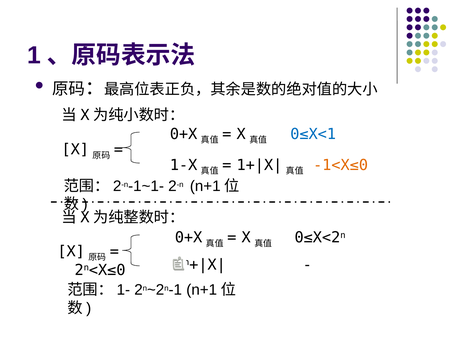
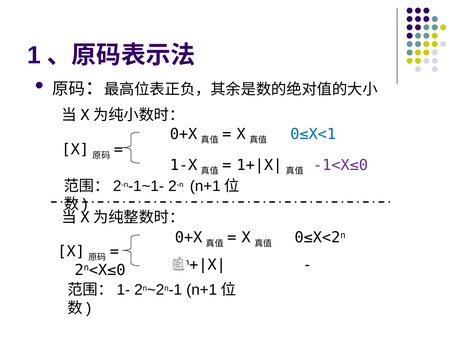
-1<X≤0 colour: orange -> purple (341, 165)
